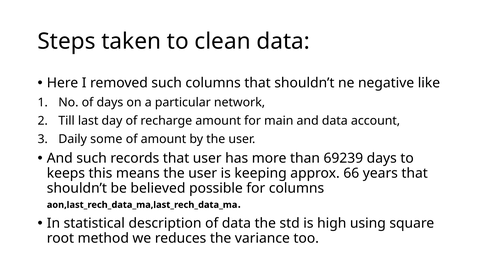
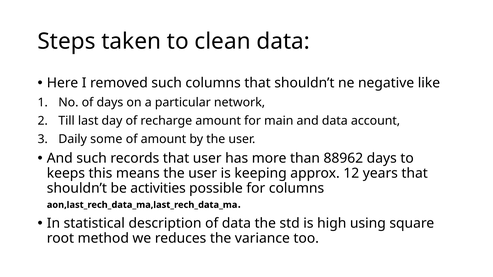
69239: 69239 -> 88962 (343, 159)
66: 66 -> 12 (351, 174)
believed: believed -> activities (158, 189)
